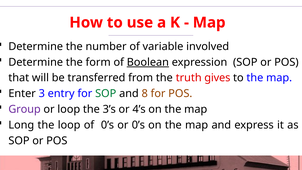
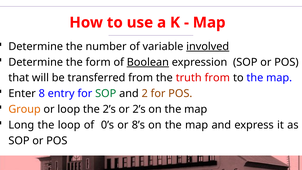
involved underline: none -> present (208, 46)
truth gives: gives -> from (217, 78)
3: 3 -> 8 (42, 94)
8: 8 -> 2 (145, 94)
Group colour: purple -> orange (25, 109)
the 3’s: 3’s -> 2’s (109, 109)
or 4’s: 4’s -> 2’s (139, 109)
or 0’s: 0’s -> 8’s (138, 125)
